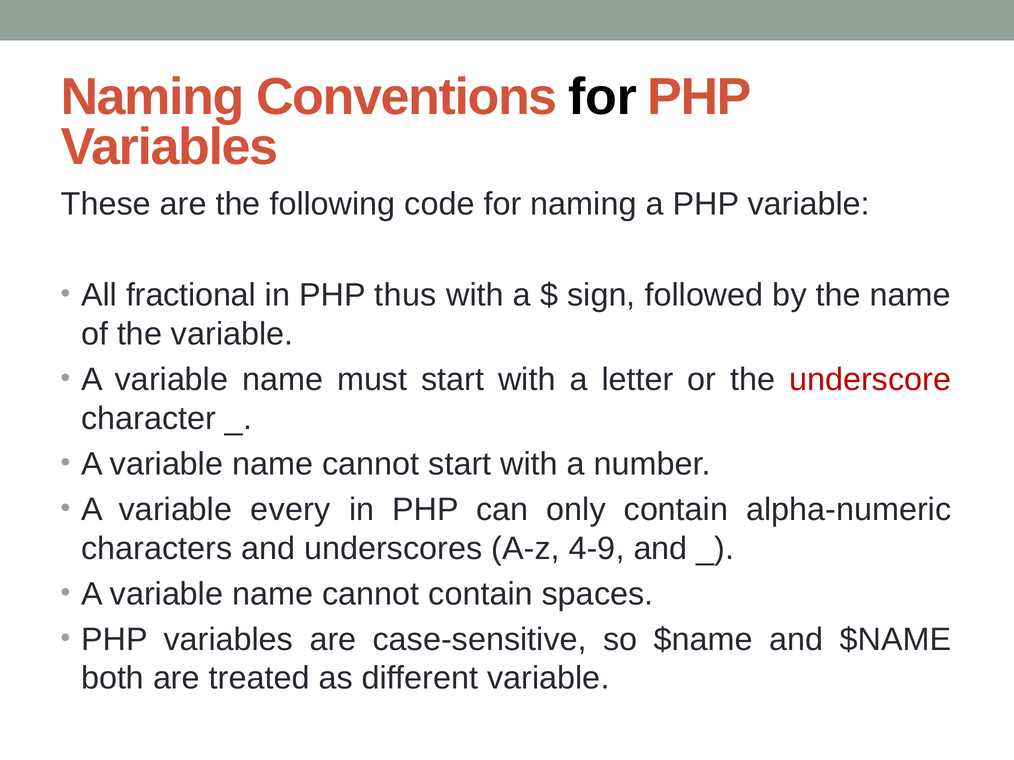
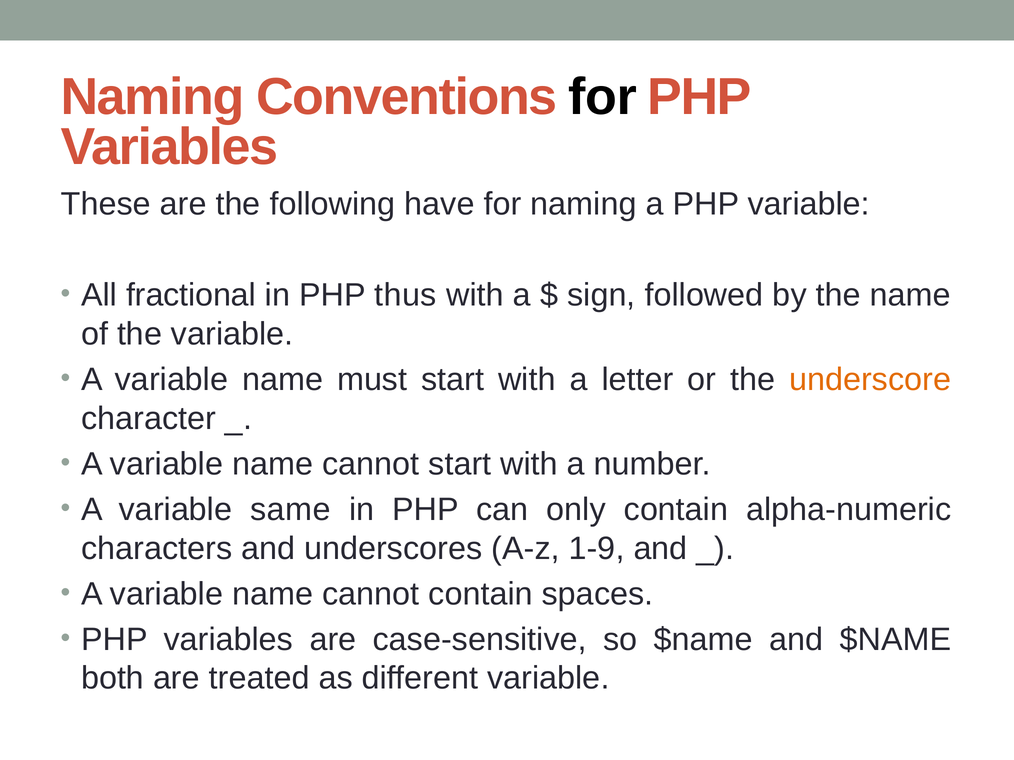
code: code -> have (440, 204)
underscore colour: red -> orange (870, 380)
every: every -> same (290, 510)
4-9: 4-9 -> 1-9 (597, 549)
